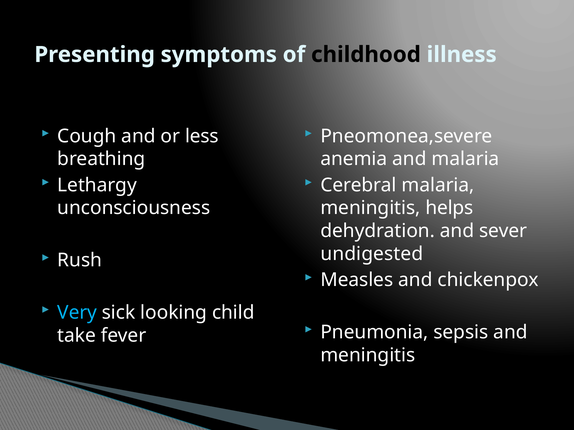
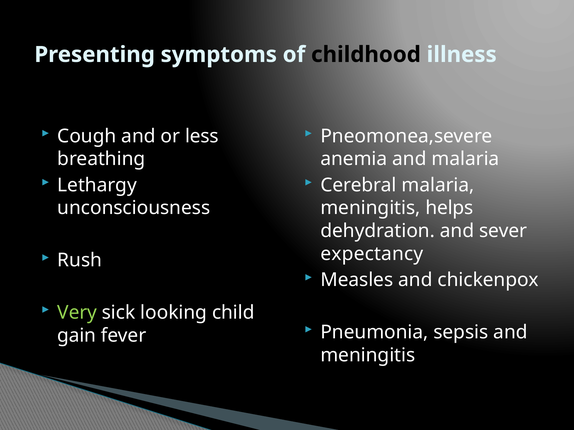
undigested: undigested -> expectancy (372, 254)
Very colour: light blue -> light green (77, 313)
take: take -> gain (77, 336)
